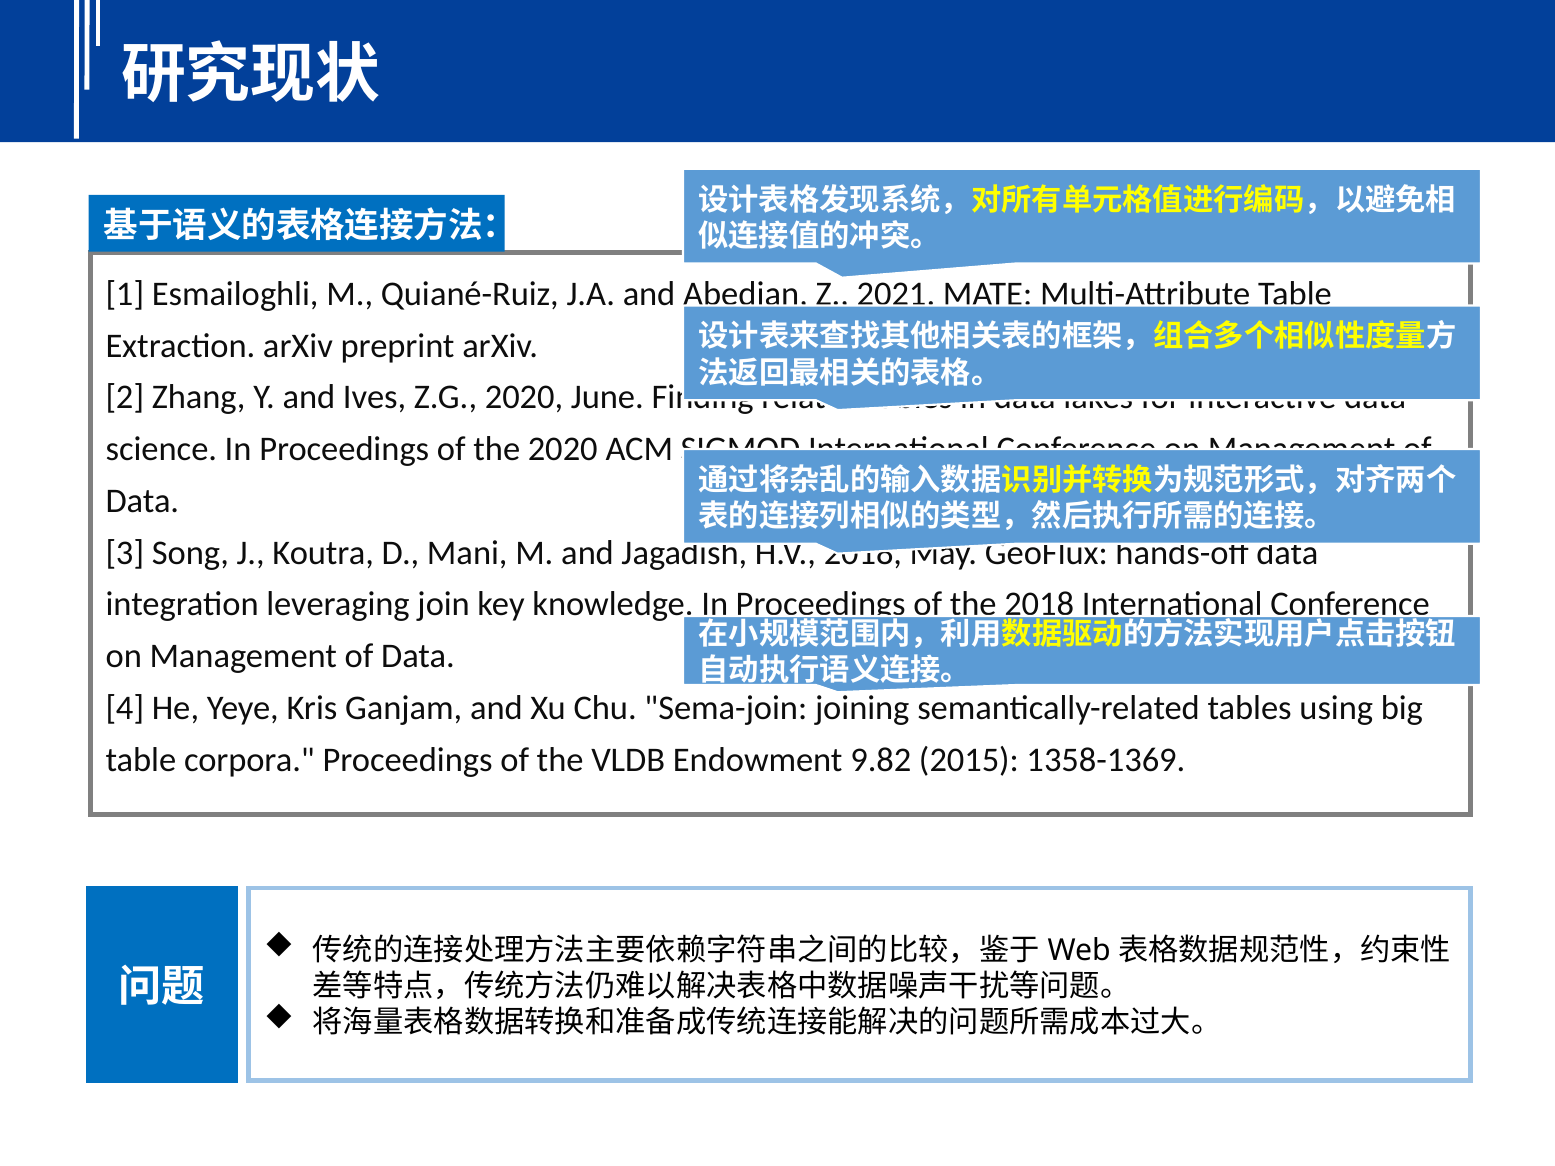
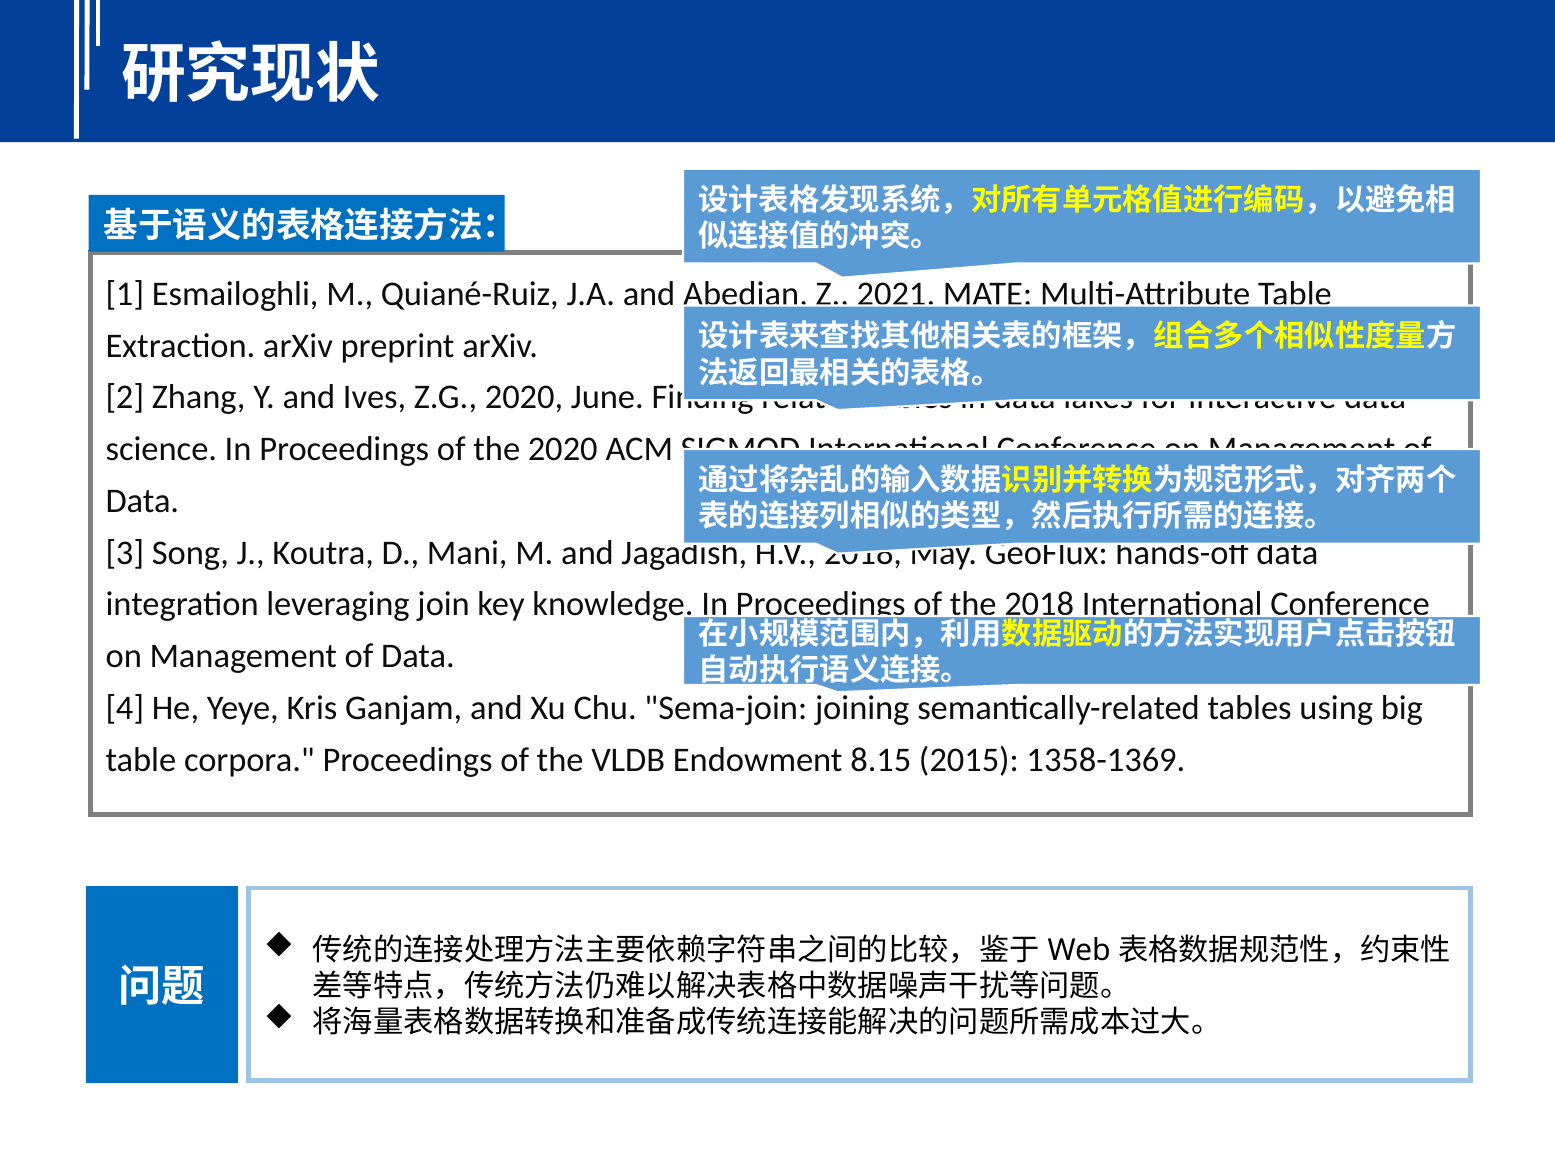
9.82: 9.82 -> 8.15 (881, 760)
